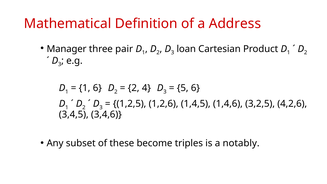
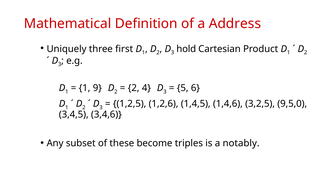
Manager: Manager -> Uniquely (67, 49)
pair: pair -> first (124, 49)
loan: loan -> hold (186, 49)
1 6: 6 -> 9 (97, 88)
4,2,6: 4,2,6 -> 9,5,0 (292, 104)
